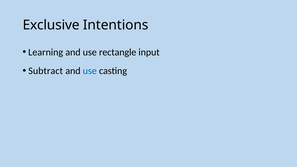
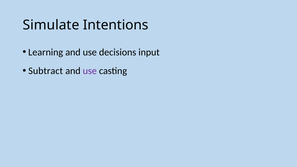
Exclusive: Exclusive -> Simulate (51, 25)
rectangle: rectangle -> decisions (118, 52)
use colour: blue -> purple (90, 71)
